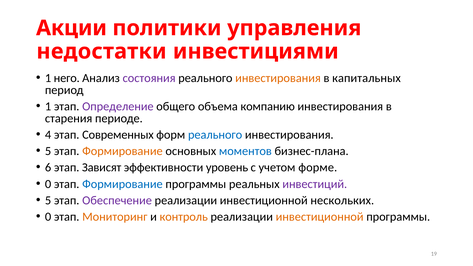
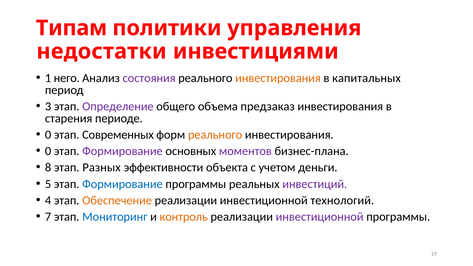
Акции: Акции -> Типам (72, 28)
1: 1 -> 3 (48, 106)
компанию: компанию -> предзаказ (268, 106)
4: 4 -> 0 (48, 135)
реального colour: blue -> orange (215, 135)
5: 5 -> 0 (48, 151)
Формирование colour: orange -> purple (122, 151)
моментов colour: blue -> purple (245, 151)
6: 6 -> 8 (48, 168)
Зависят: Зависят -> Разных (102, 168)
уровень: уровень -> объекта (227, 168)
форме: форме -> деньги (318, 168)
0: 0 -> 5 (48, 184)
5: 5 -> 4 (48, 200)
Обеспечение colour: purple -> orange (117, 200)
нескольких: нескольких -> технологий (342, 200)
0: 0 -> 7 (48, 217)
Мониторинг colour: orange -> blue (115, 217)
инвестиционной colour: orange -> purple (320, 217)
